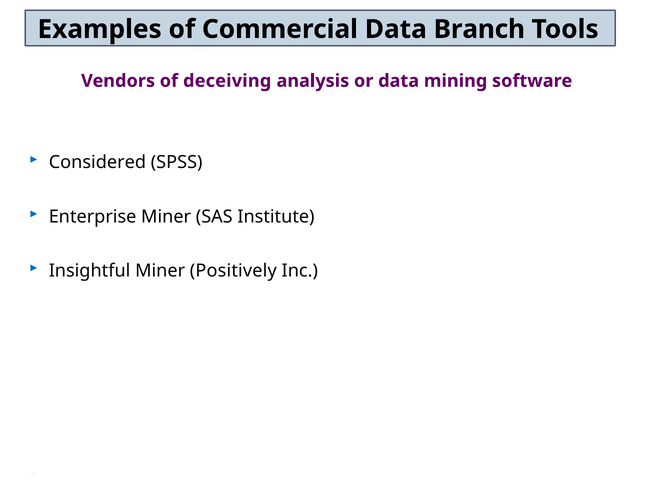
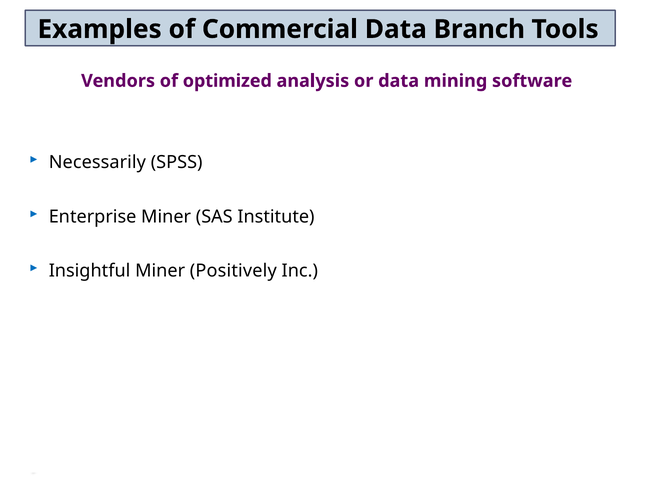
deceiving: deceiving -> optimized (227, 81)
Considered: Considered -> Necessarily (97, 162)
